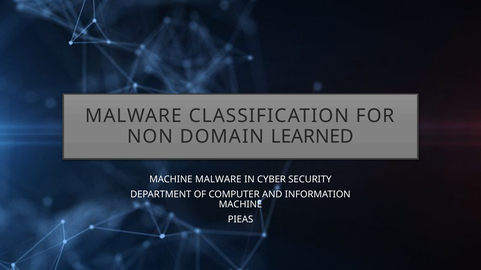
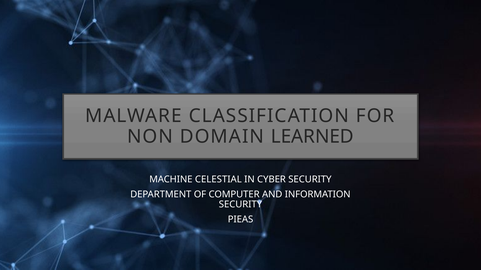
MACHINE MALWARE: MALWARE -> CELESTIAL (218, 180)
MACHINE: MACHINE -> SECURITY (240, 205)
